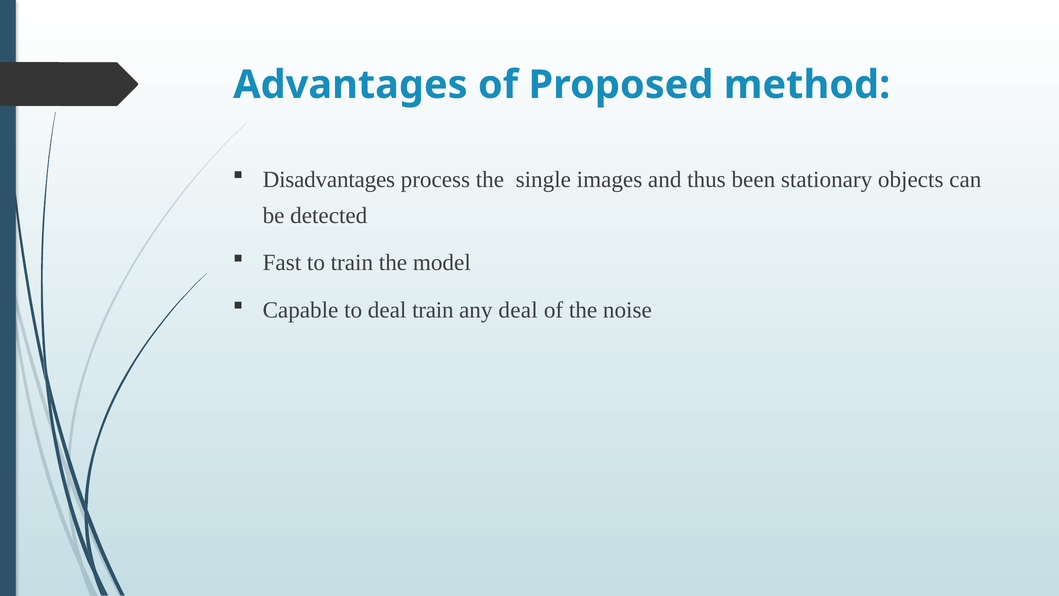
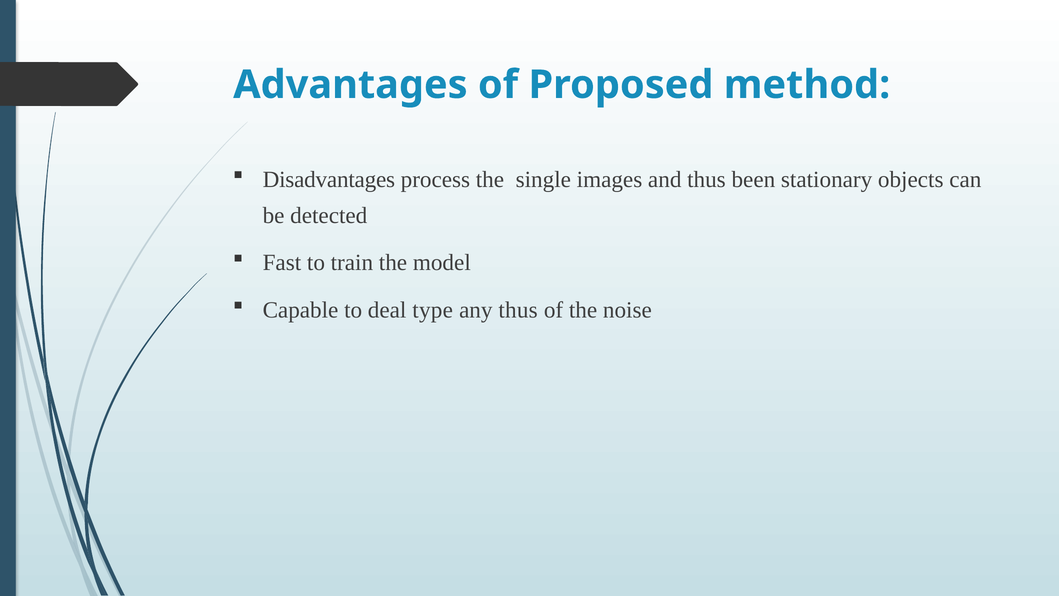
deal train: train -> type (433, 310)
any deal: deal -> thus (518, 310)
